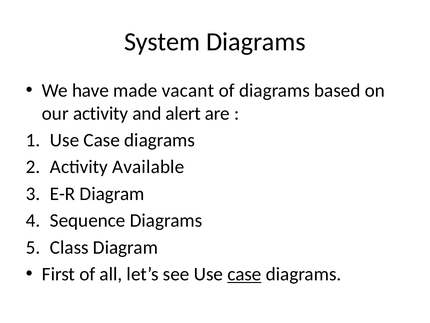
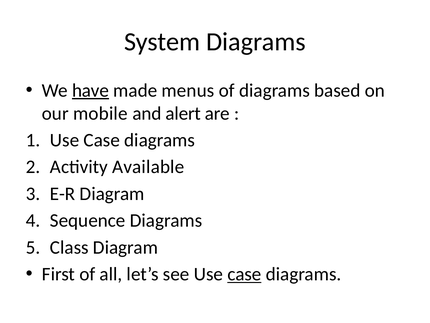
have underline: none -> present (91, 90)
vacant: vacant -> menus (188, 90)
our activity: activity -> mobile (100, 113)
